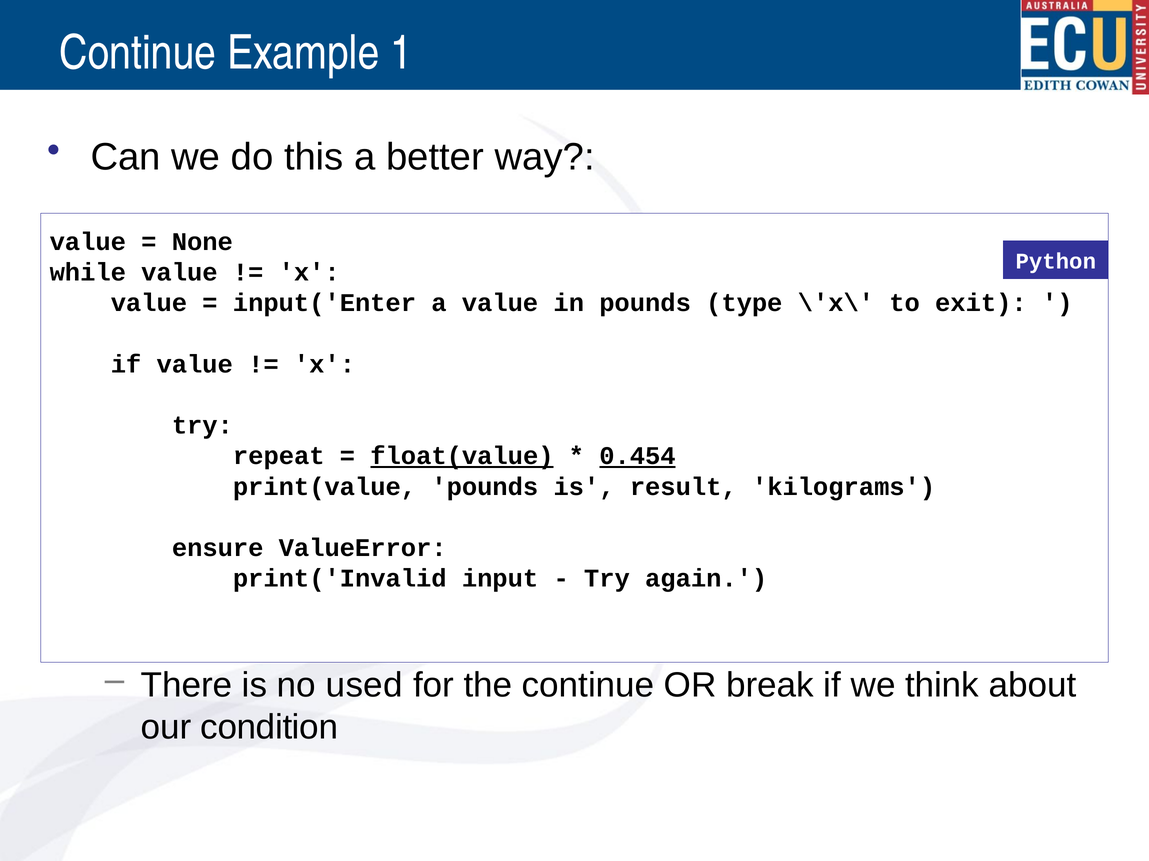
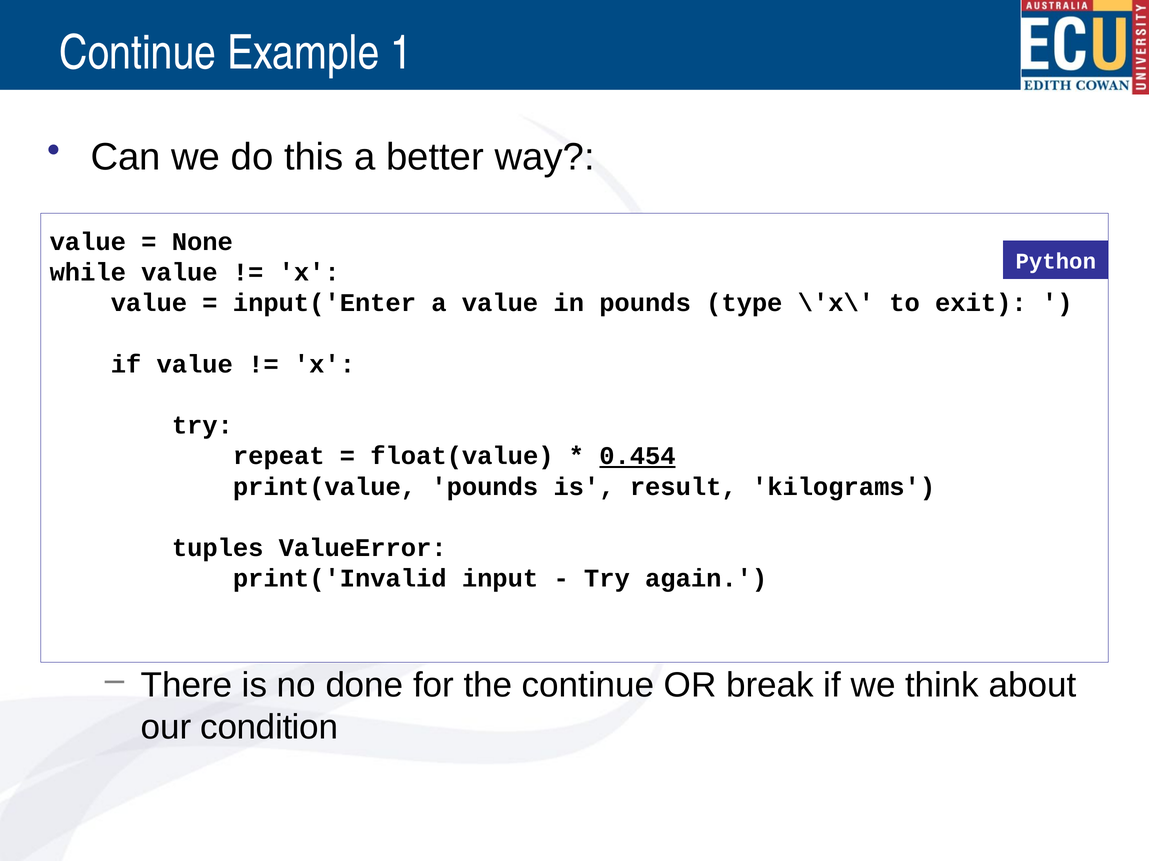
float(value underline: present -> none (462, 456)
ensure: ensure -> tuples (218, 548)
used: used -> done (364, 686)
